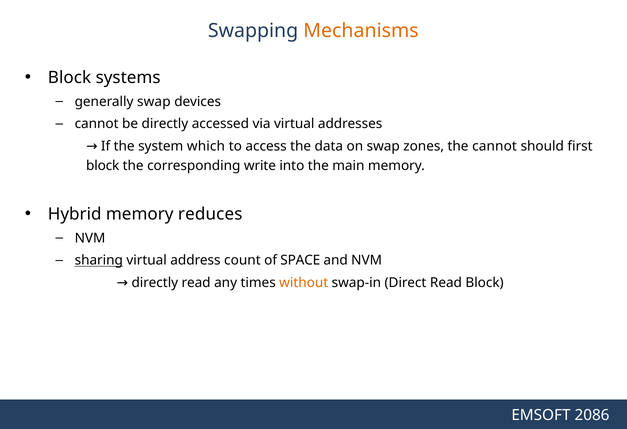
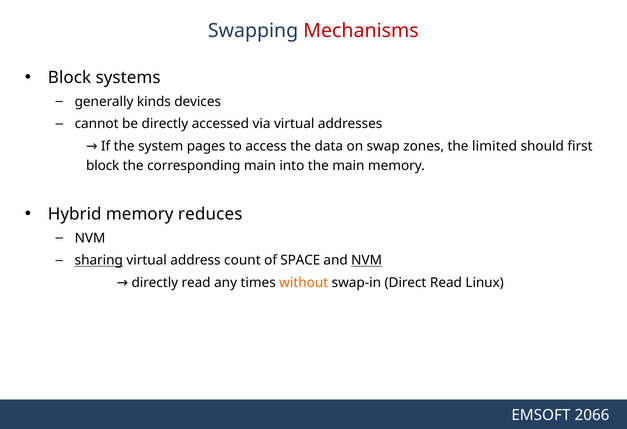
Mechanisms colour: orange -> red (361, 31)
generally swap: swap -> kinds (154, 102)
which: which -> pages (206, 146)
the cannot: cannot -> limited (495, 146)
corresponding write: write -> main (260, 166)
NVM underline: none -> present (367, 261)
Read Block: Block -> Linux (485, 283)
2086: 2086 -> 2066 (592, 415)
